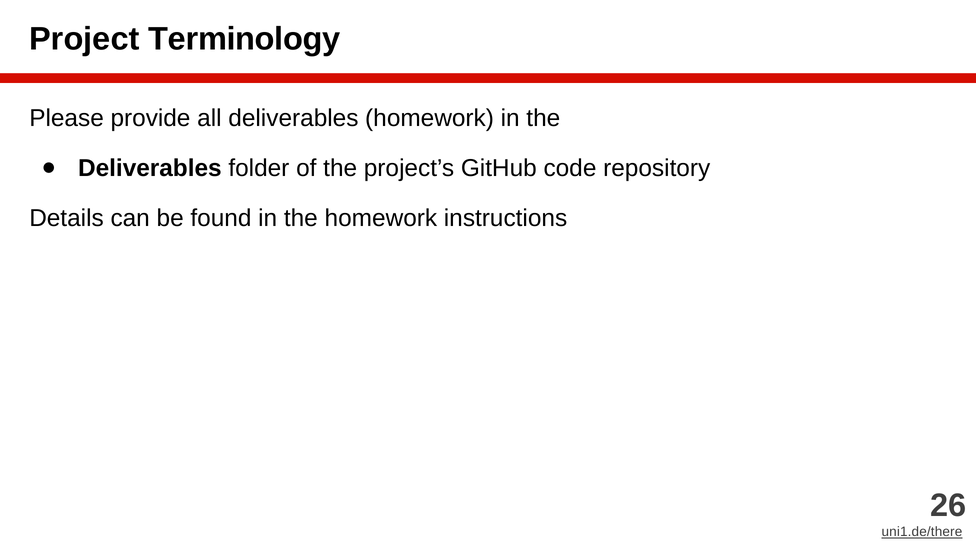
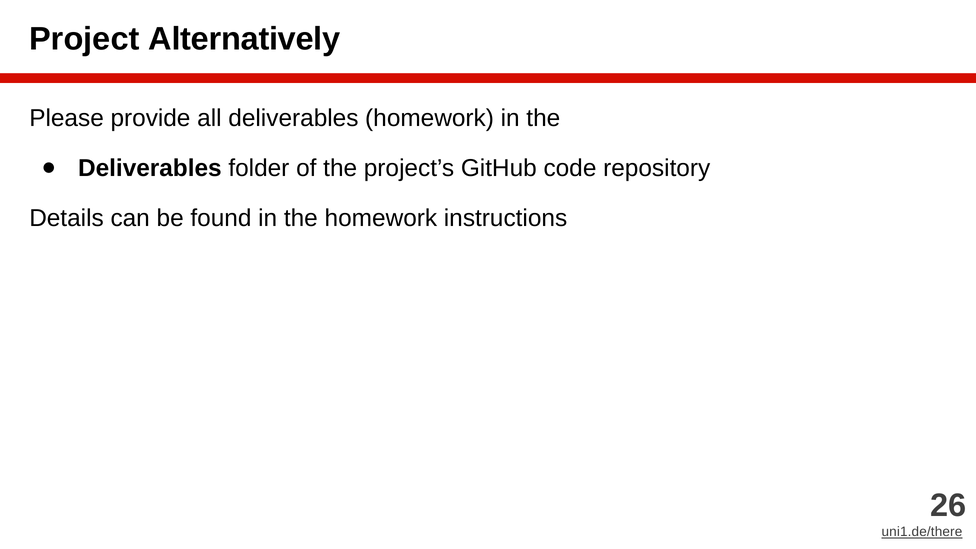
Terminology: Terminology -> Alternatively (244, 39)
